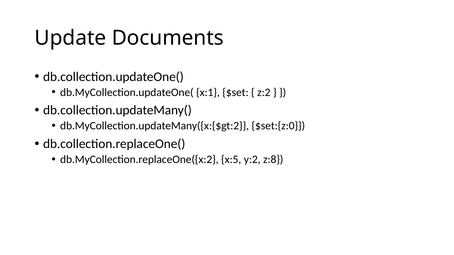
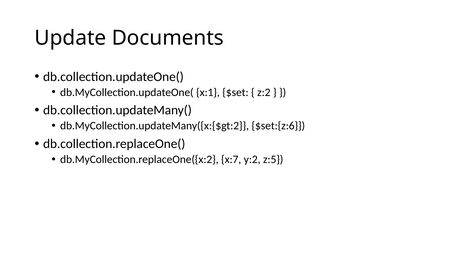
$set:{z:0: $set:{z:0 -> $set:{z:6 (278, 126)
x:5: x:5 -> x:7 (231, 160)
z:8: z:8 -> z:5 (273, 160)
